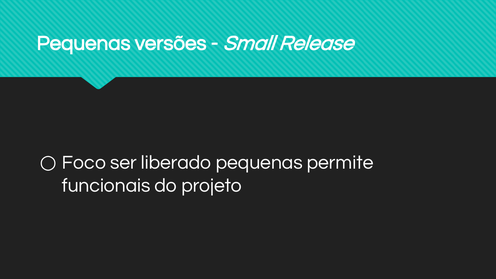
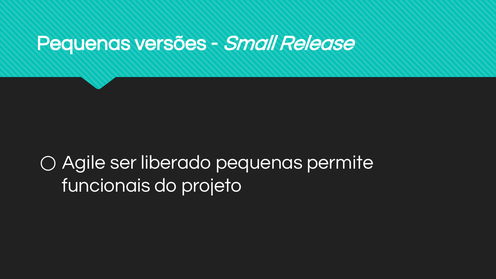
Foco: Foco -> Agile (84, 162)
